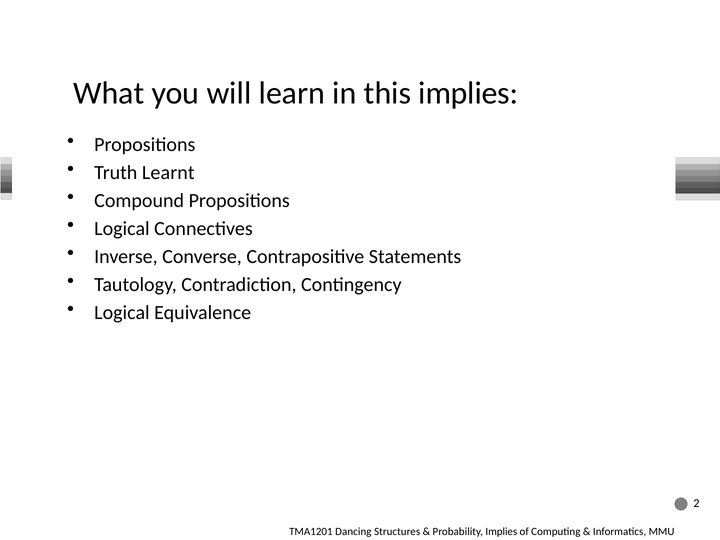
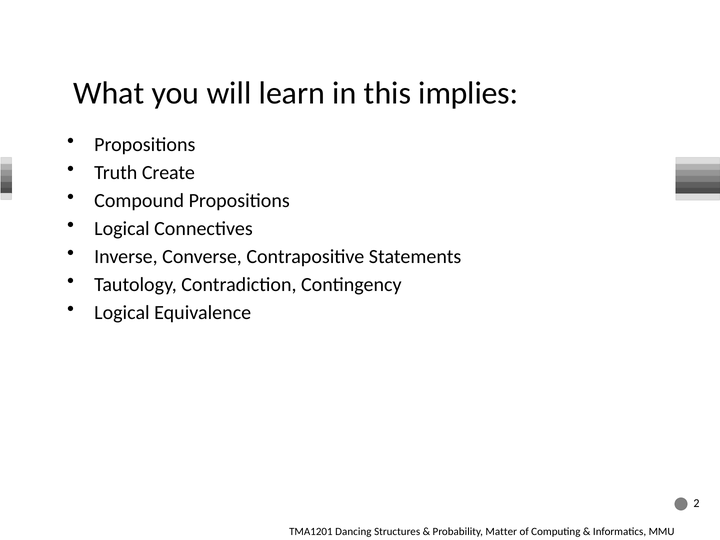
Learnt: Learnt -> Create (168, 173)
Probability Implies: Implies -> Matter (501, 531)
